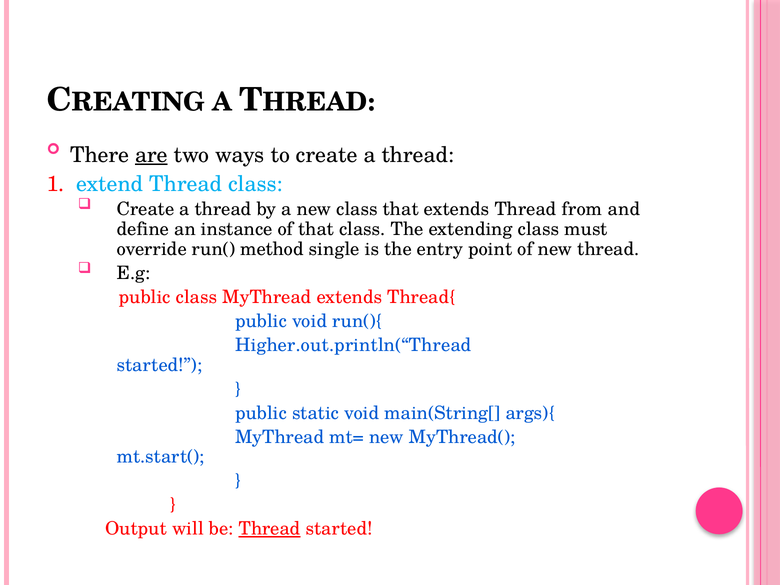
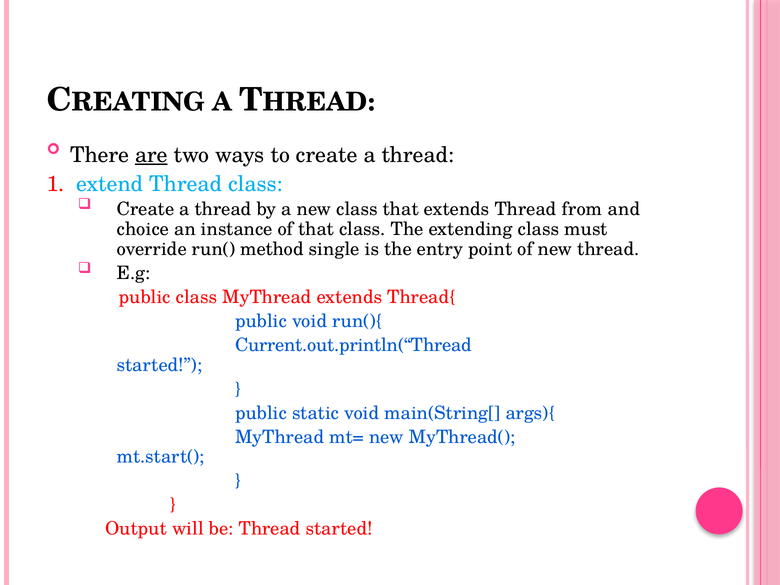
define: define -> choice (143, 229)
Higher.out.println(“Thread: Higher.out.println(“Thread -> Current.out.println(“Thread (353, 345)
Thread underline: present -> none (270, 529)
